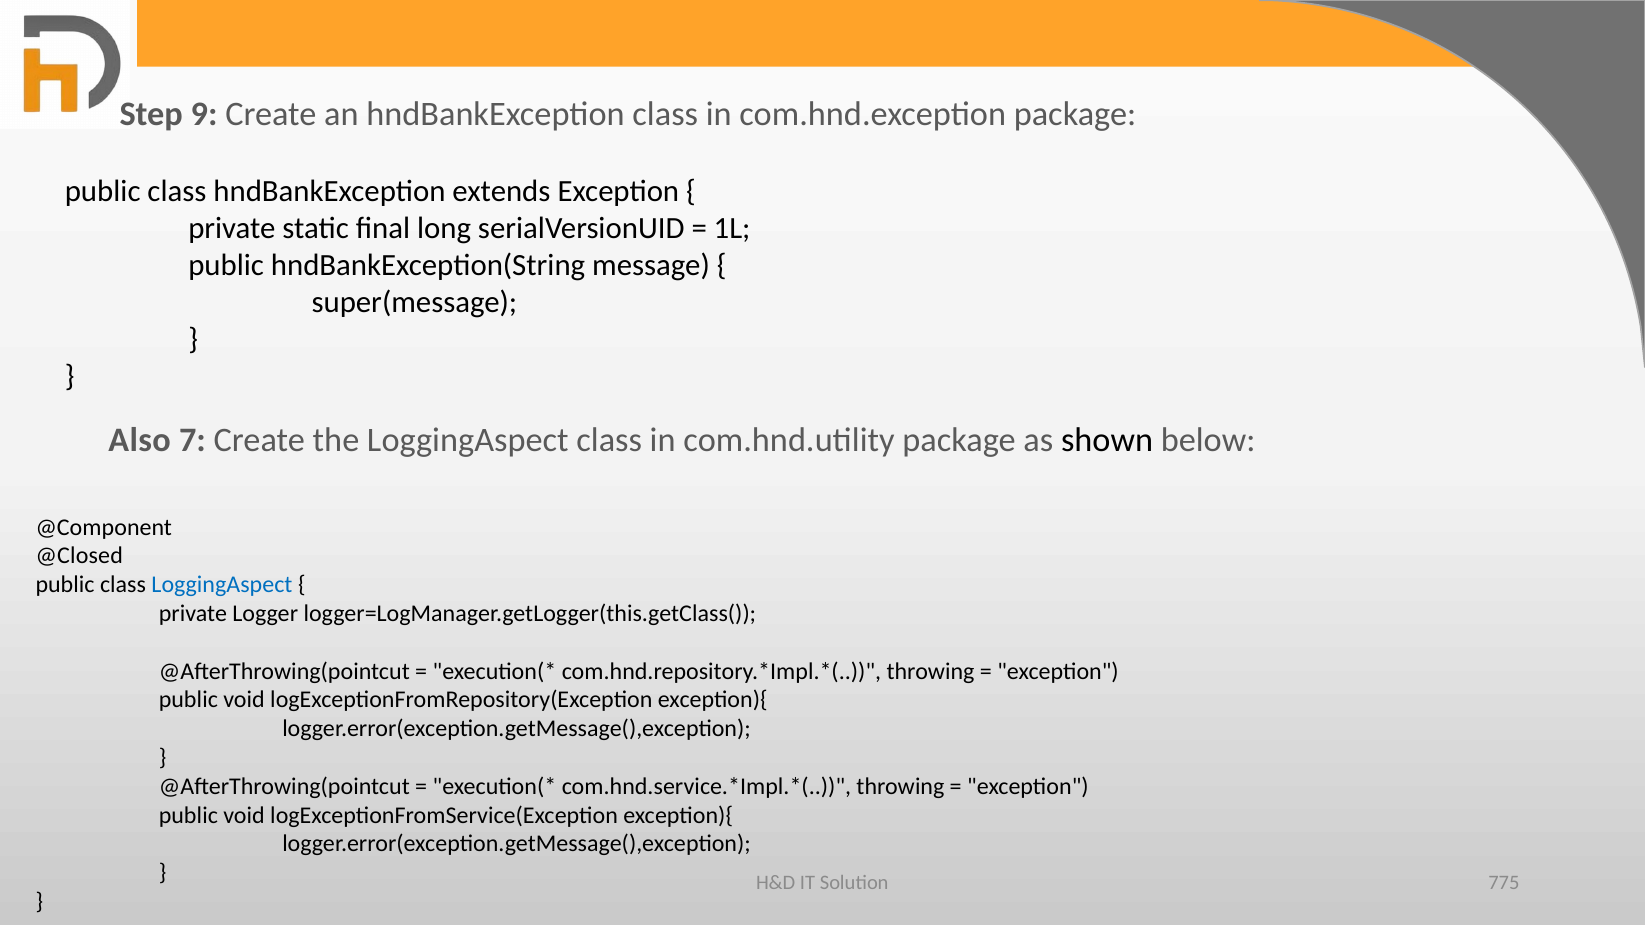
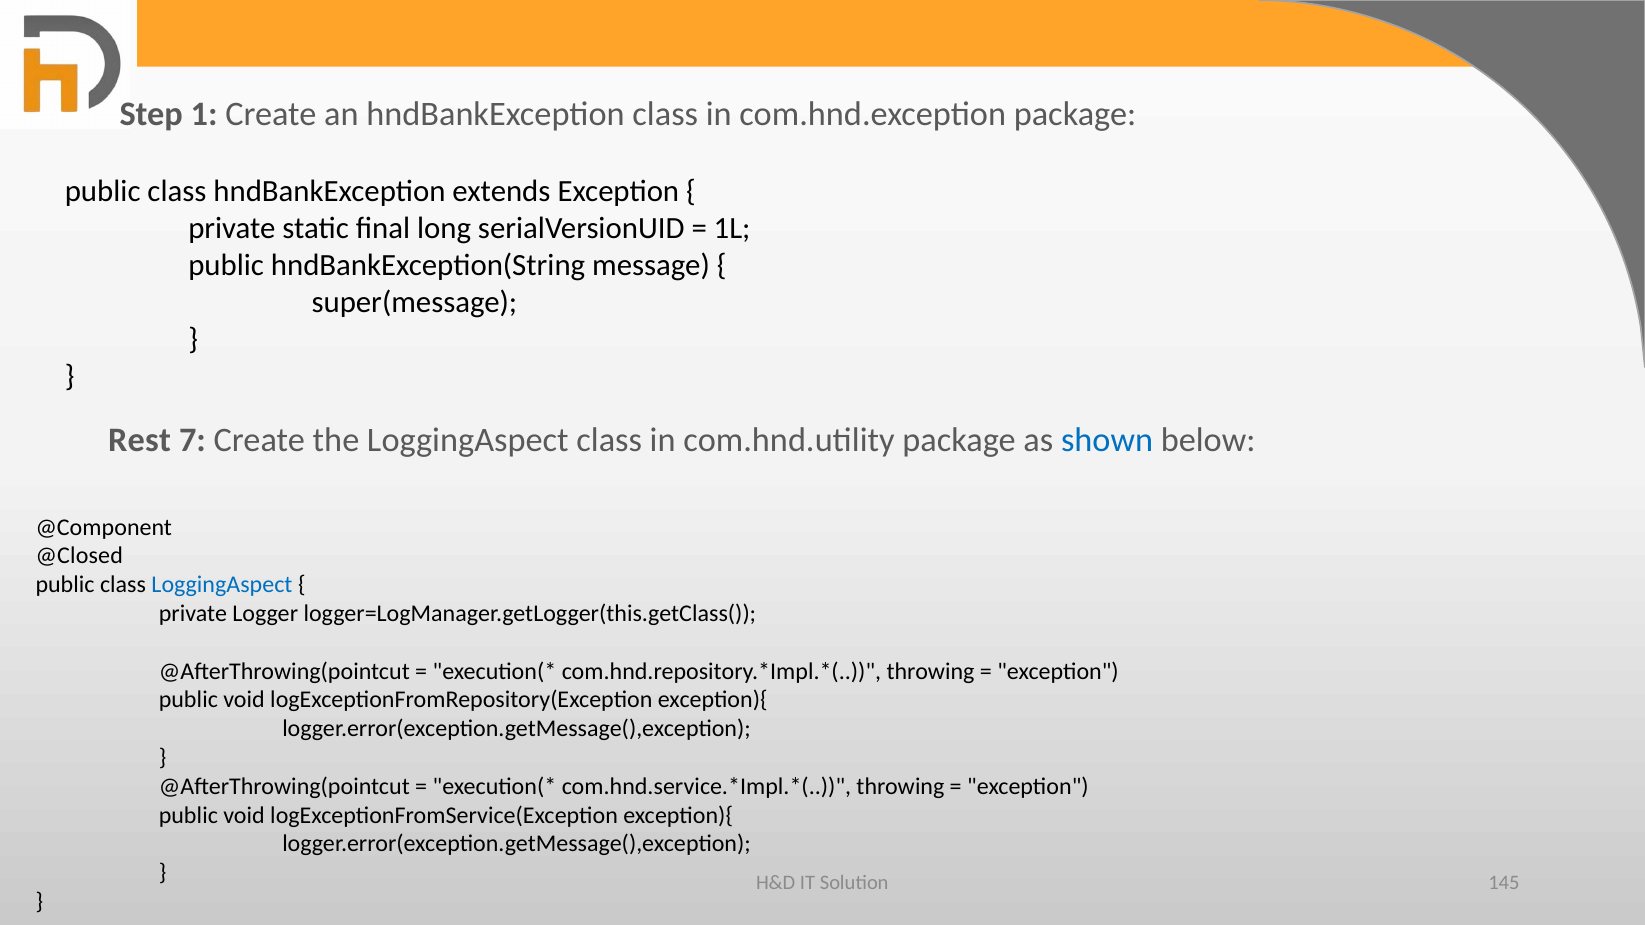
9: 9 -> 1 (204, 114)
Also: Also -> Rest (140, 440)
shown colour: black -> blue (1107, 440)
775: 775 -> 145 (1504, 883)
